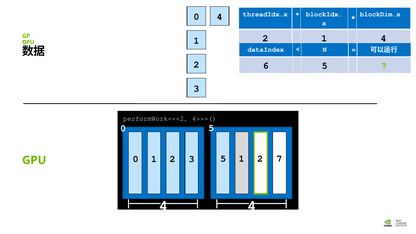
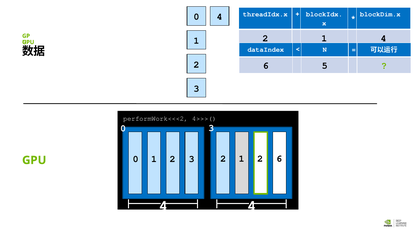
0 5: 5 -> 3 (211, 128)
3 5: 5 -> 2 (223, 159)
2 7: 7 -> 6 (279, 159)
